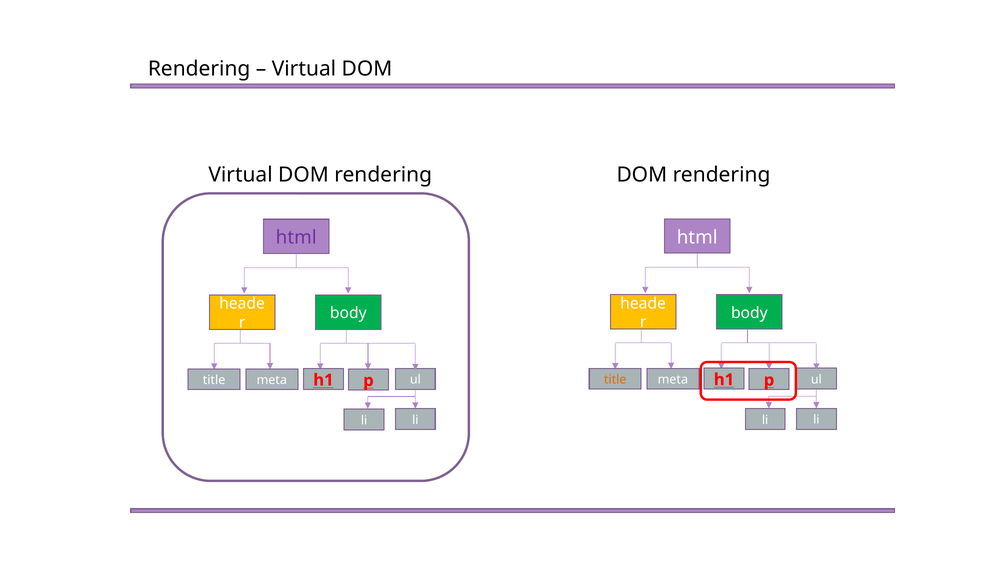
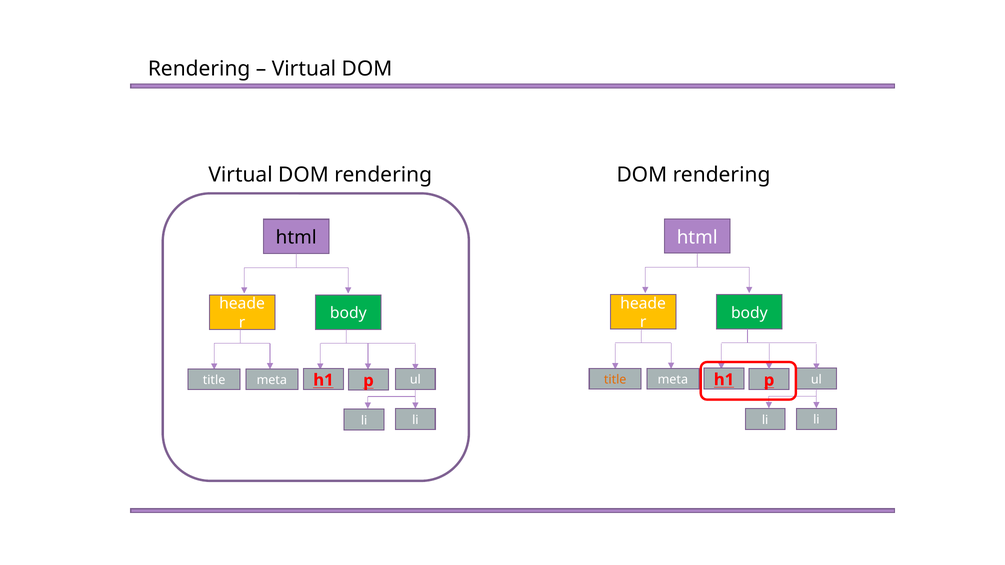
html colour: purple -> black (296, 238)
